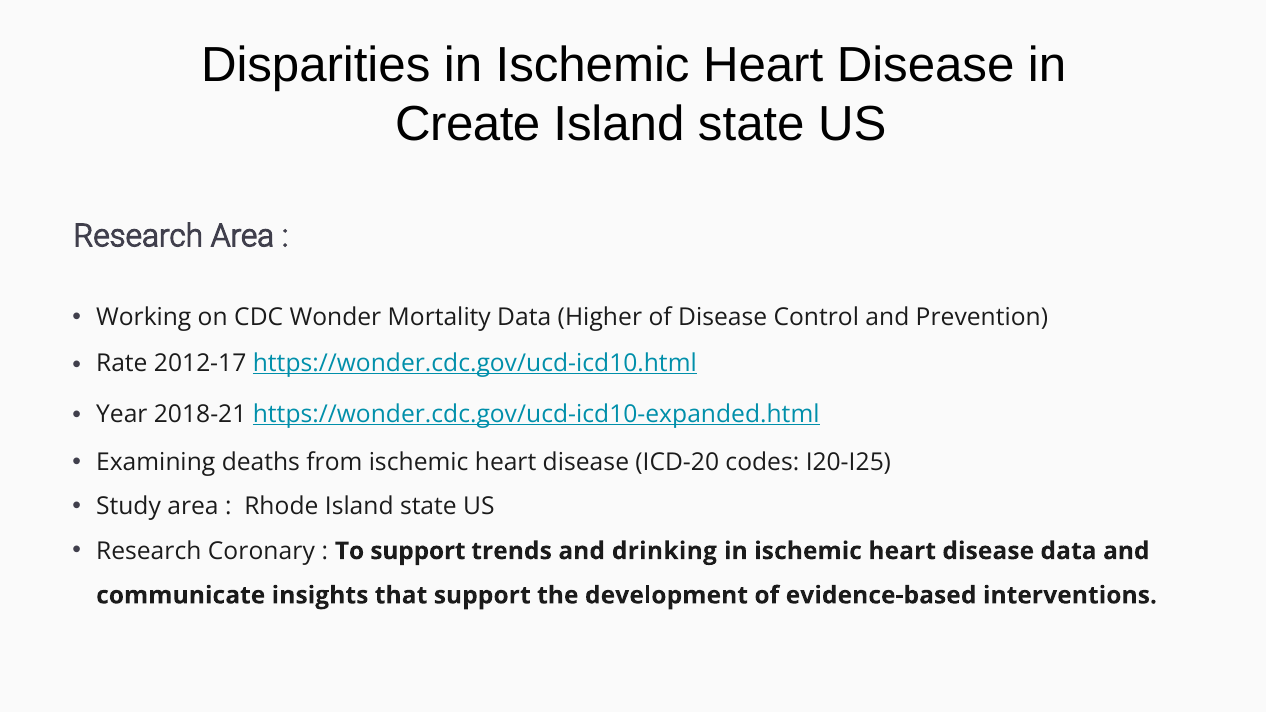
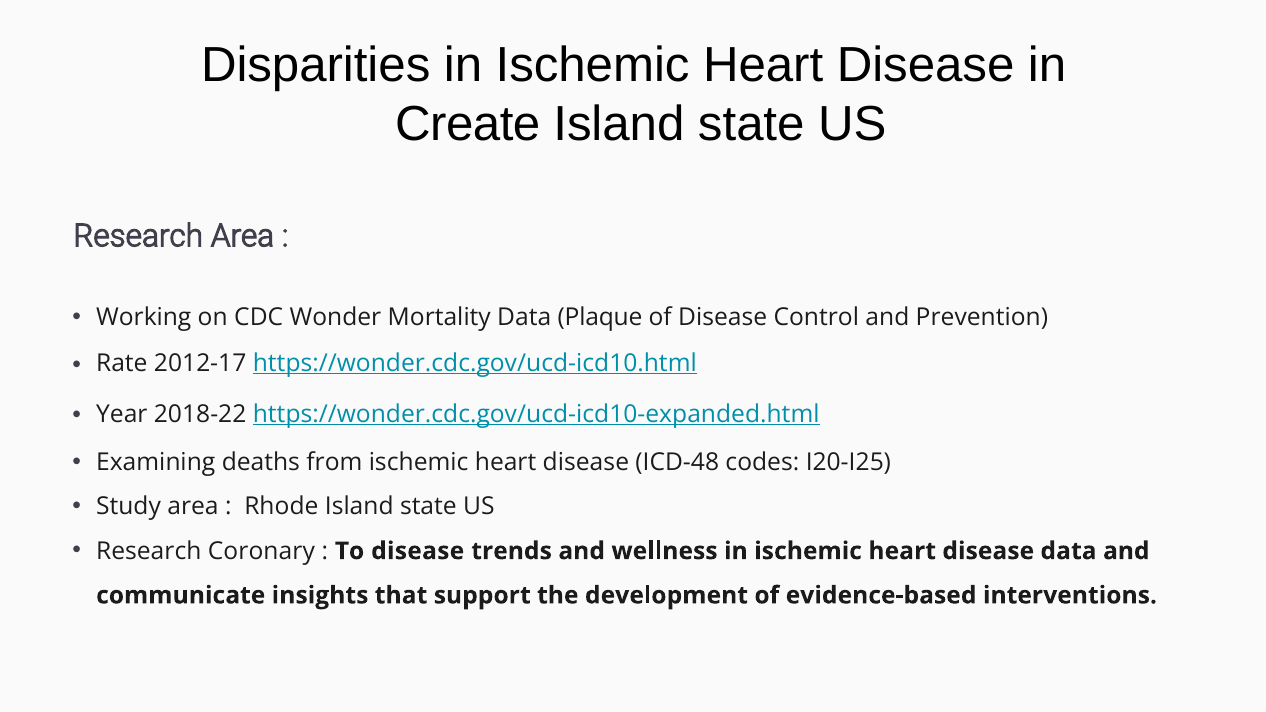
Higher: Higher -> Plaque (600, 318)
2018-21: 2018-21 -> 2018-22 (200, 414)
ICD-20: ICD-20 -> ICD-48 (677, 463)
To support: support -> disease (418, 551)
drinking: drinking -> wellness (665, 551)
